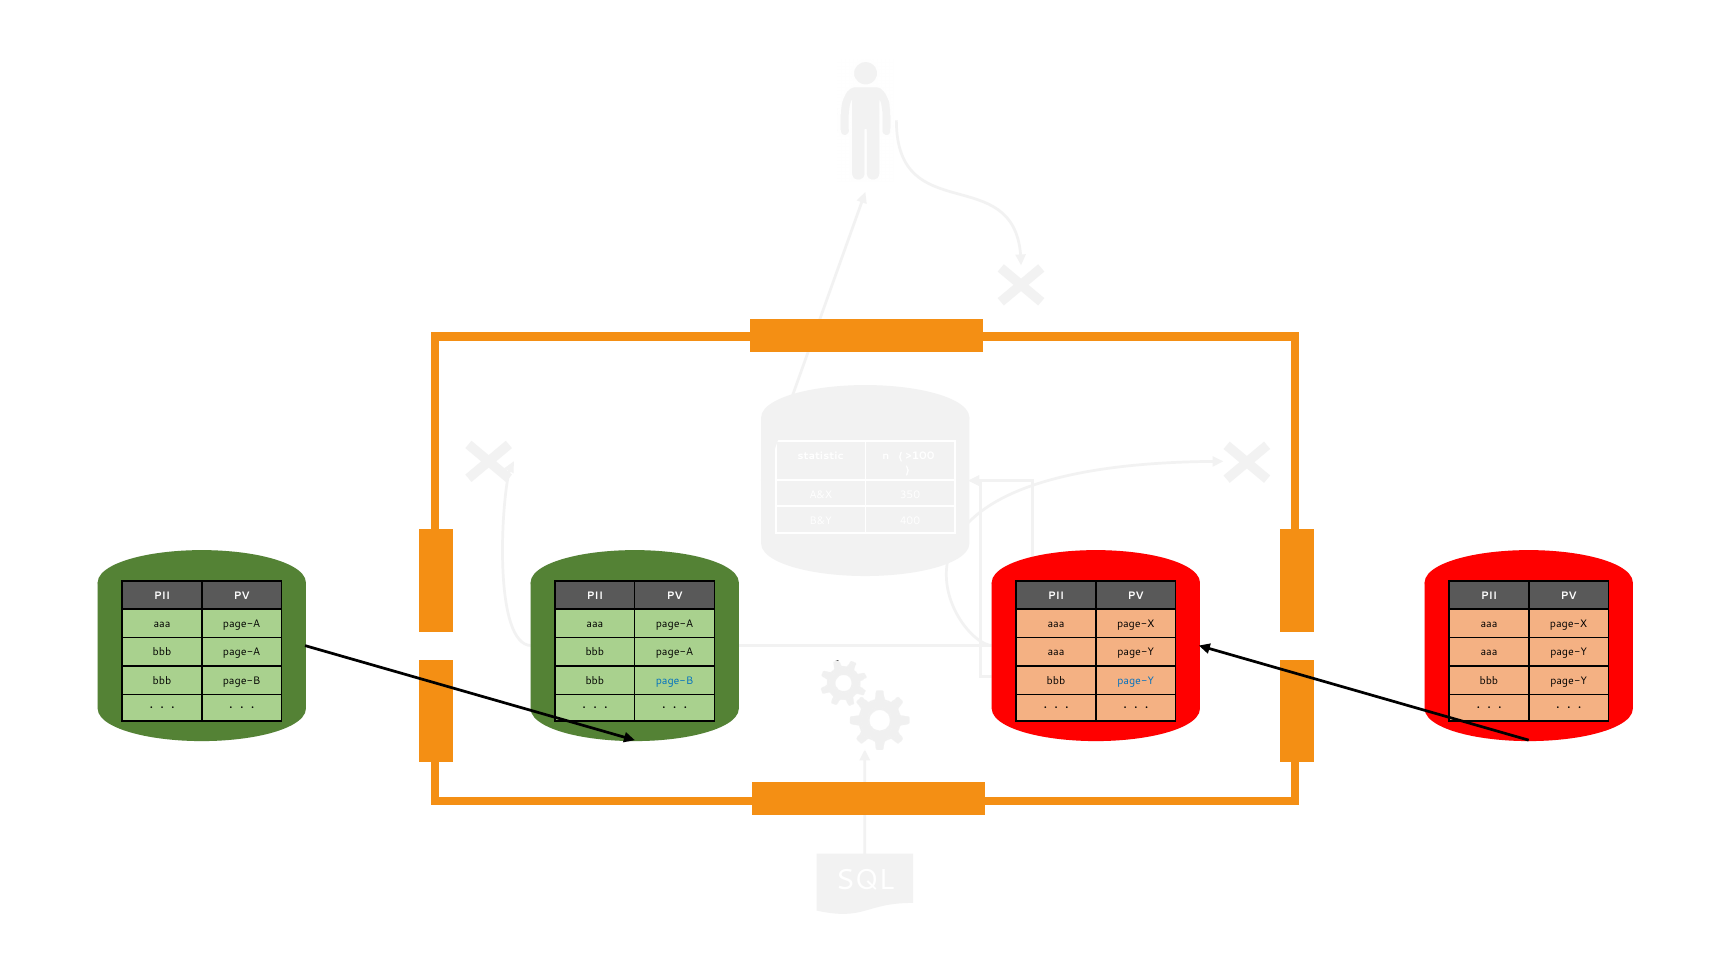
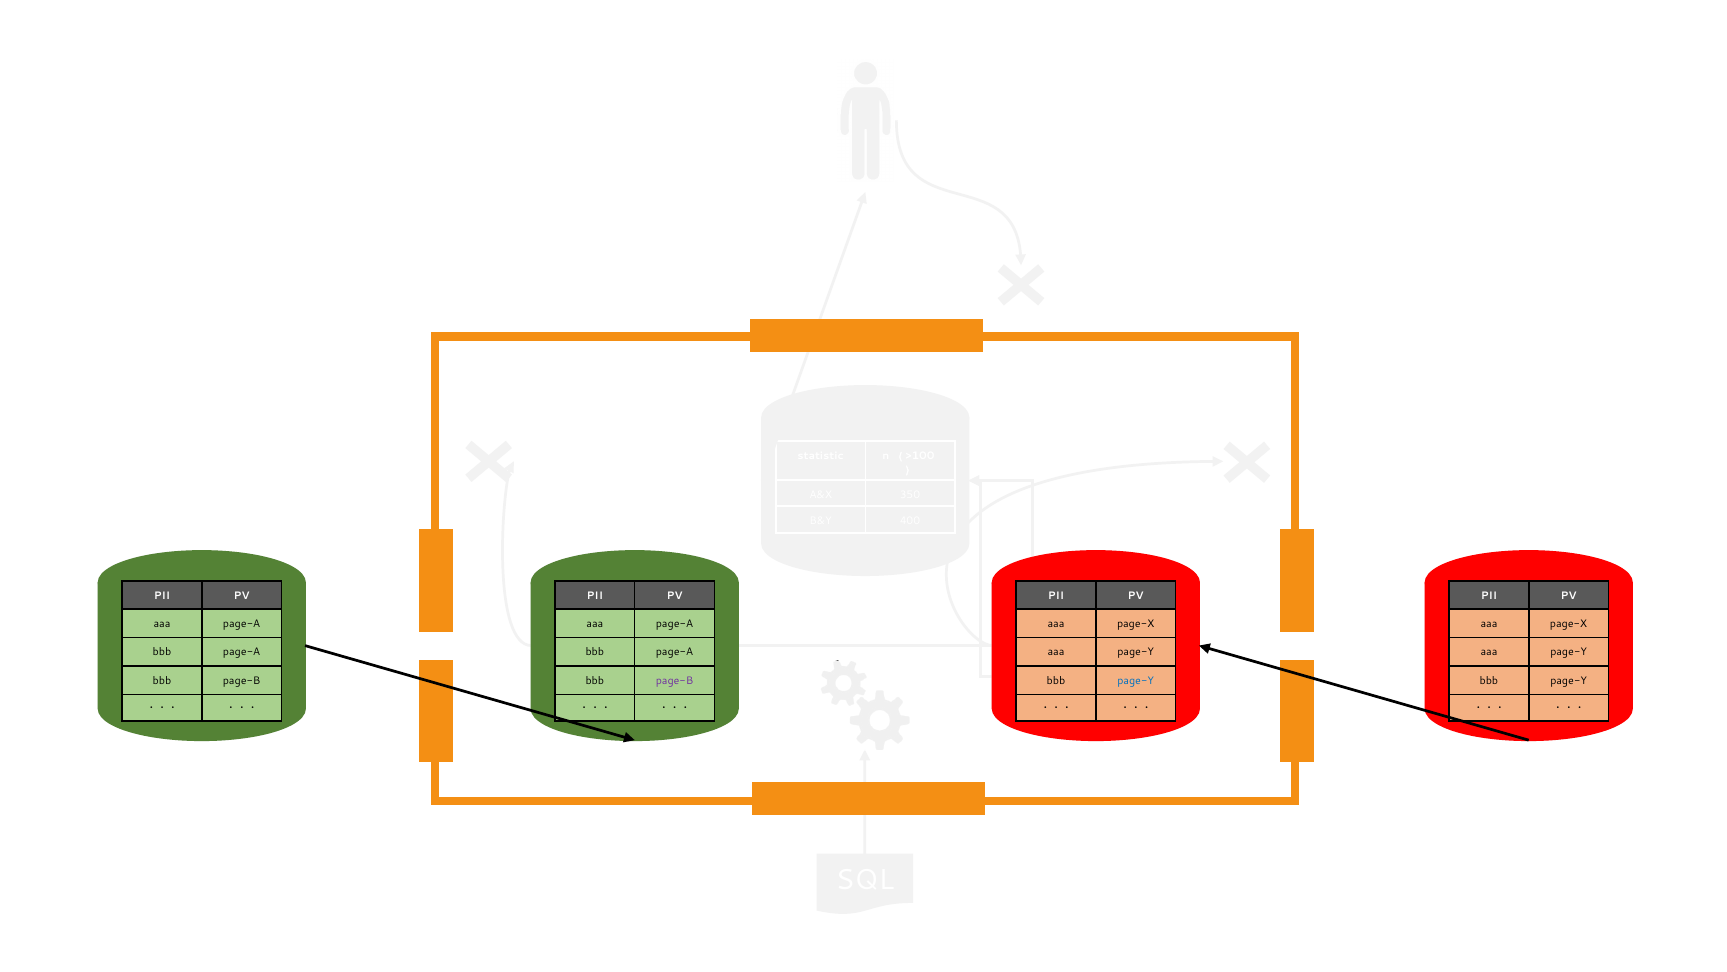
page-B colour: blue -> purple (675, 680)
